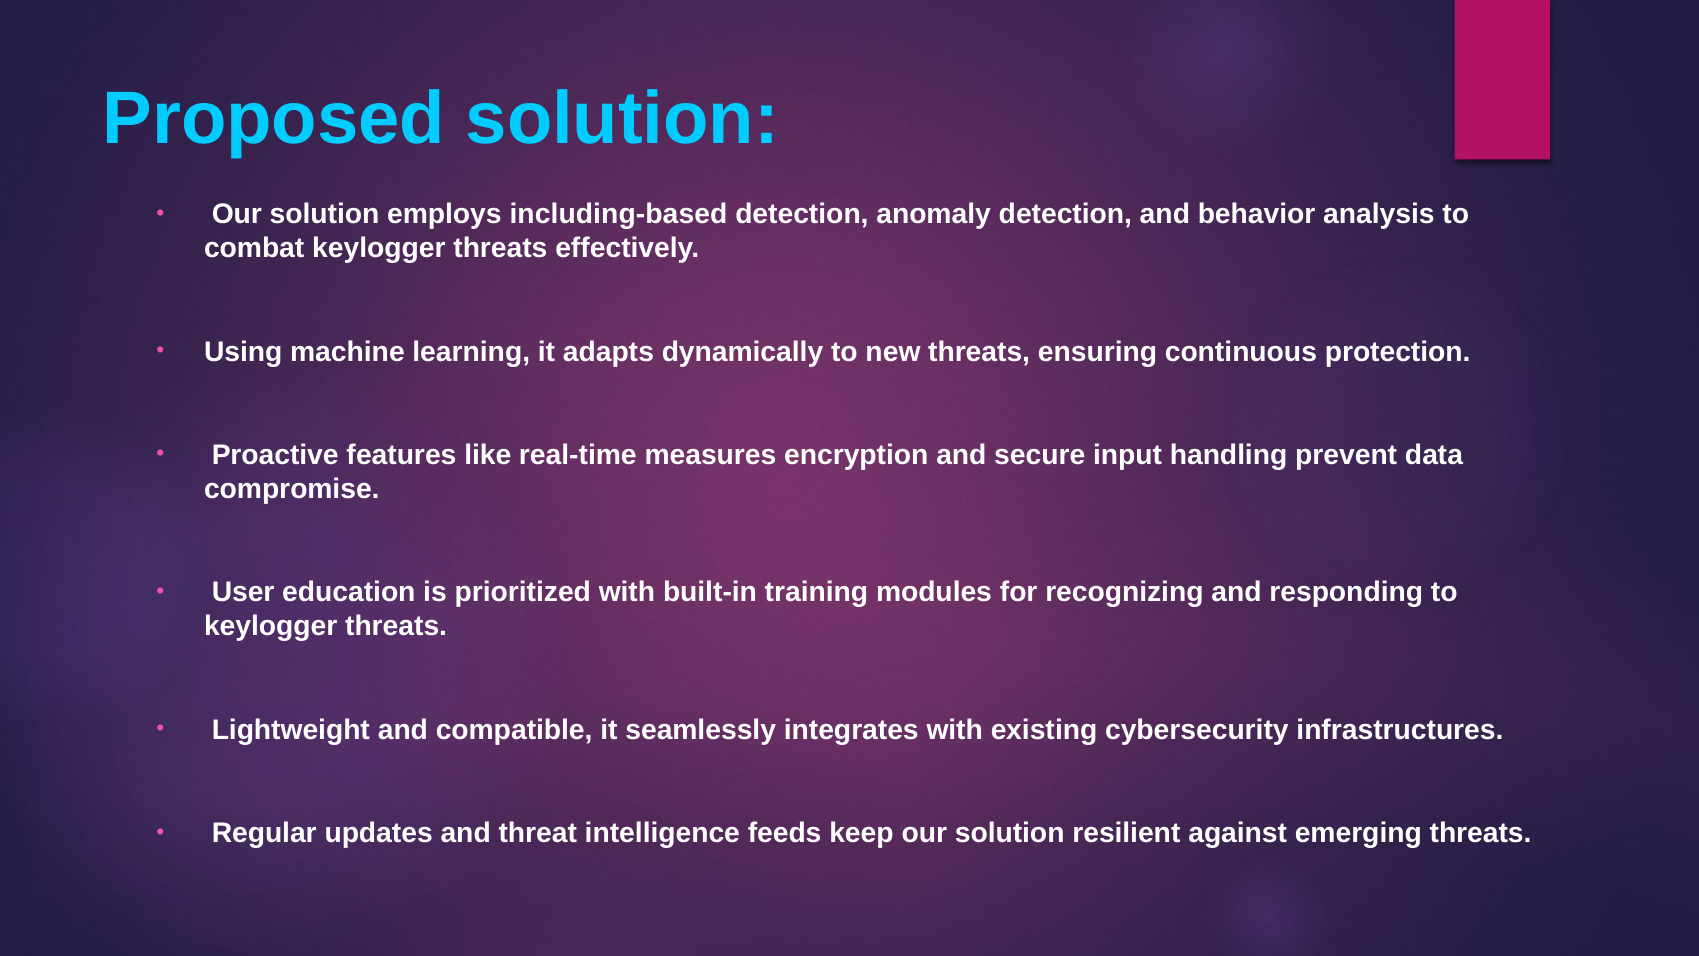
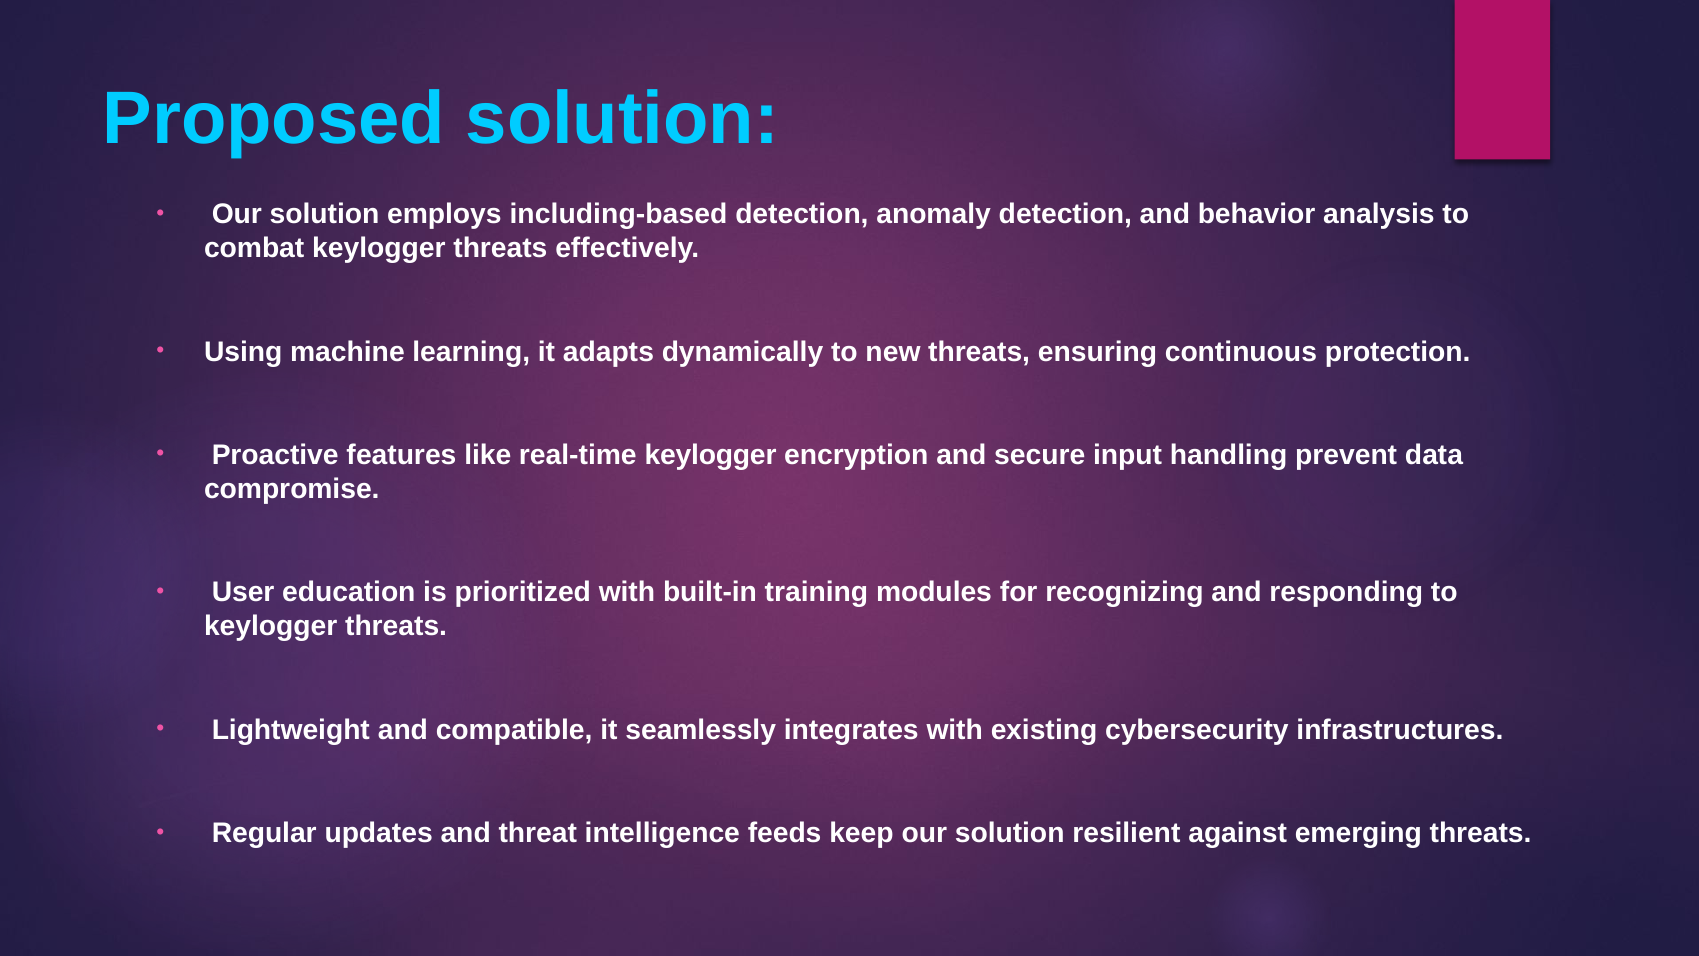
real-time measures: measures -> keylogger (711, 455)
